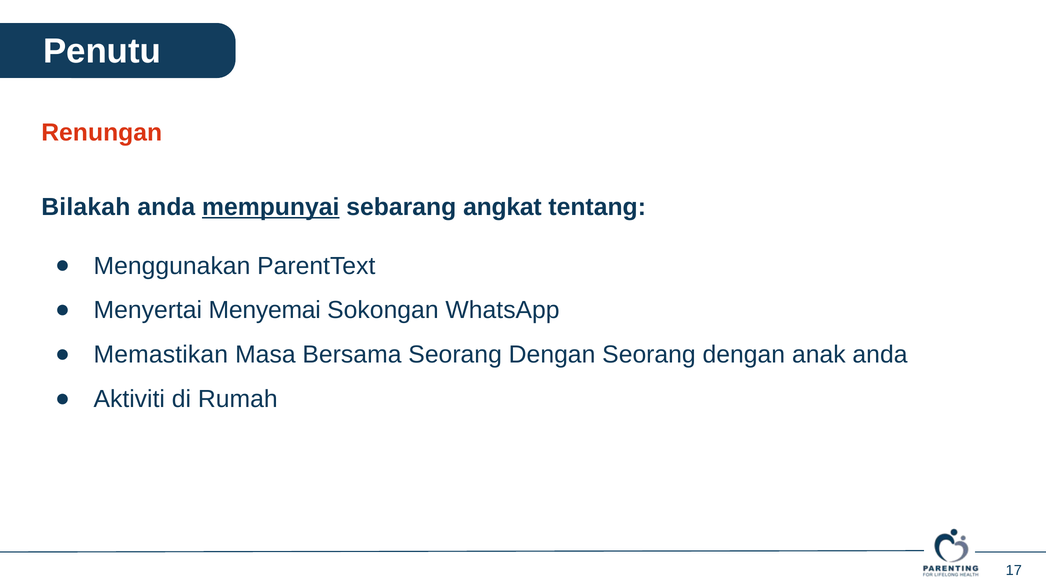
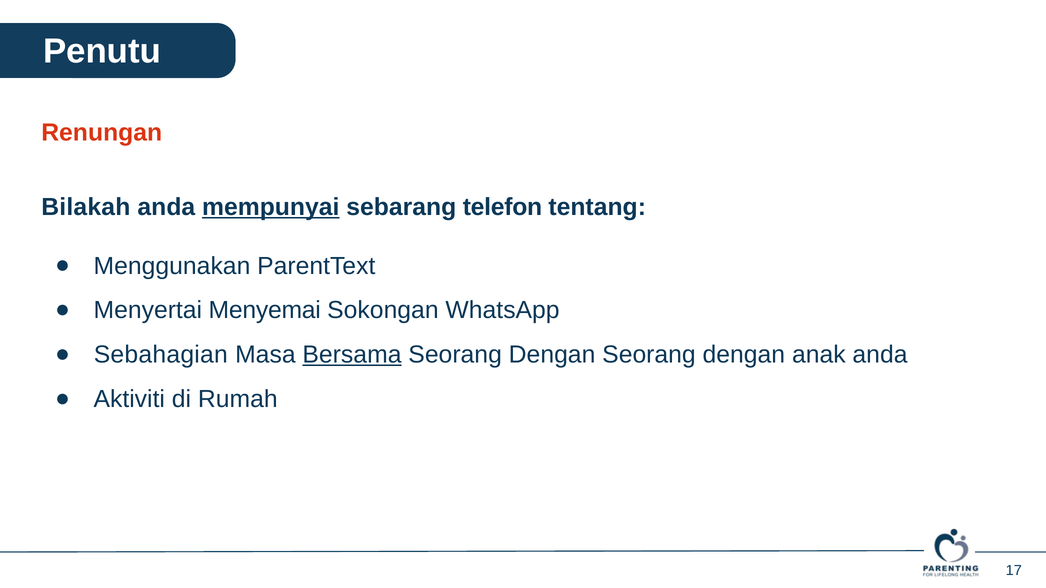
angkat: angkat -> telefon (502, 207)
Memastikan: Memastikan -> Sebahagian (161, 355)
Bersama underline: none -> present (352, 355)
